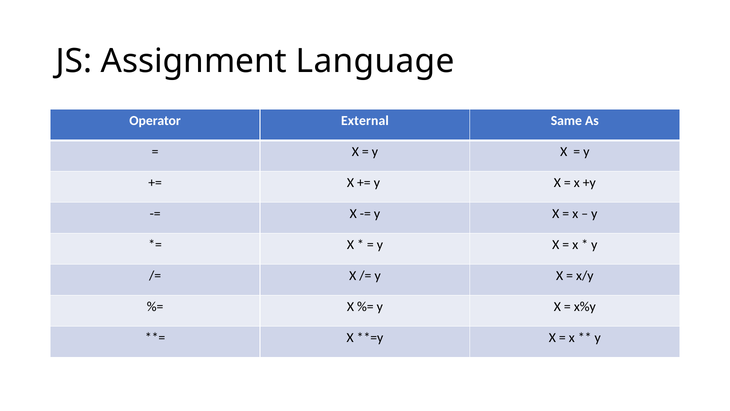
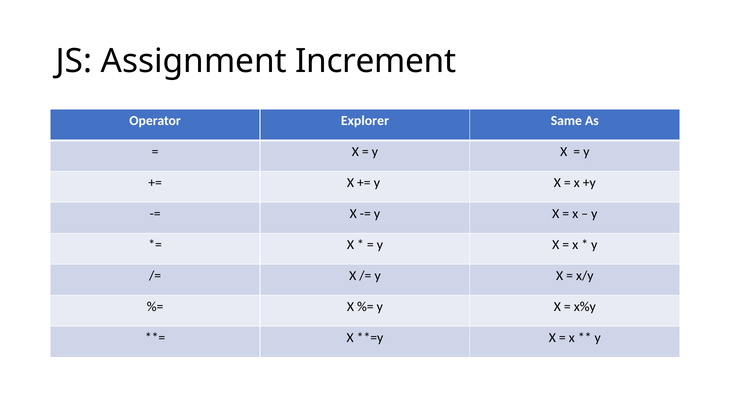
Language: Language -> Increment (376, 61)
External: External -> Explorer (365, 121)
